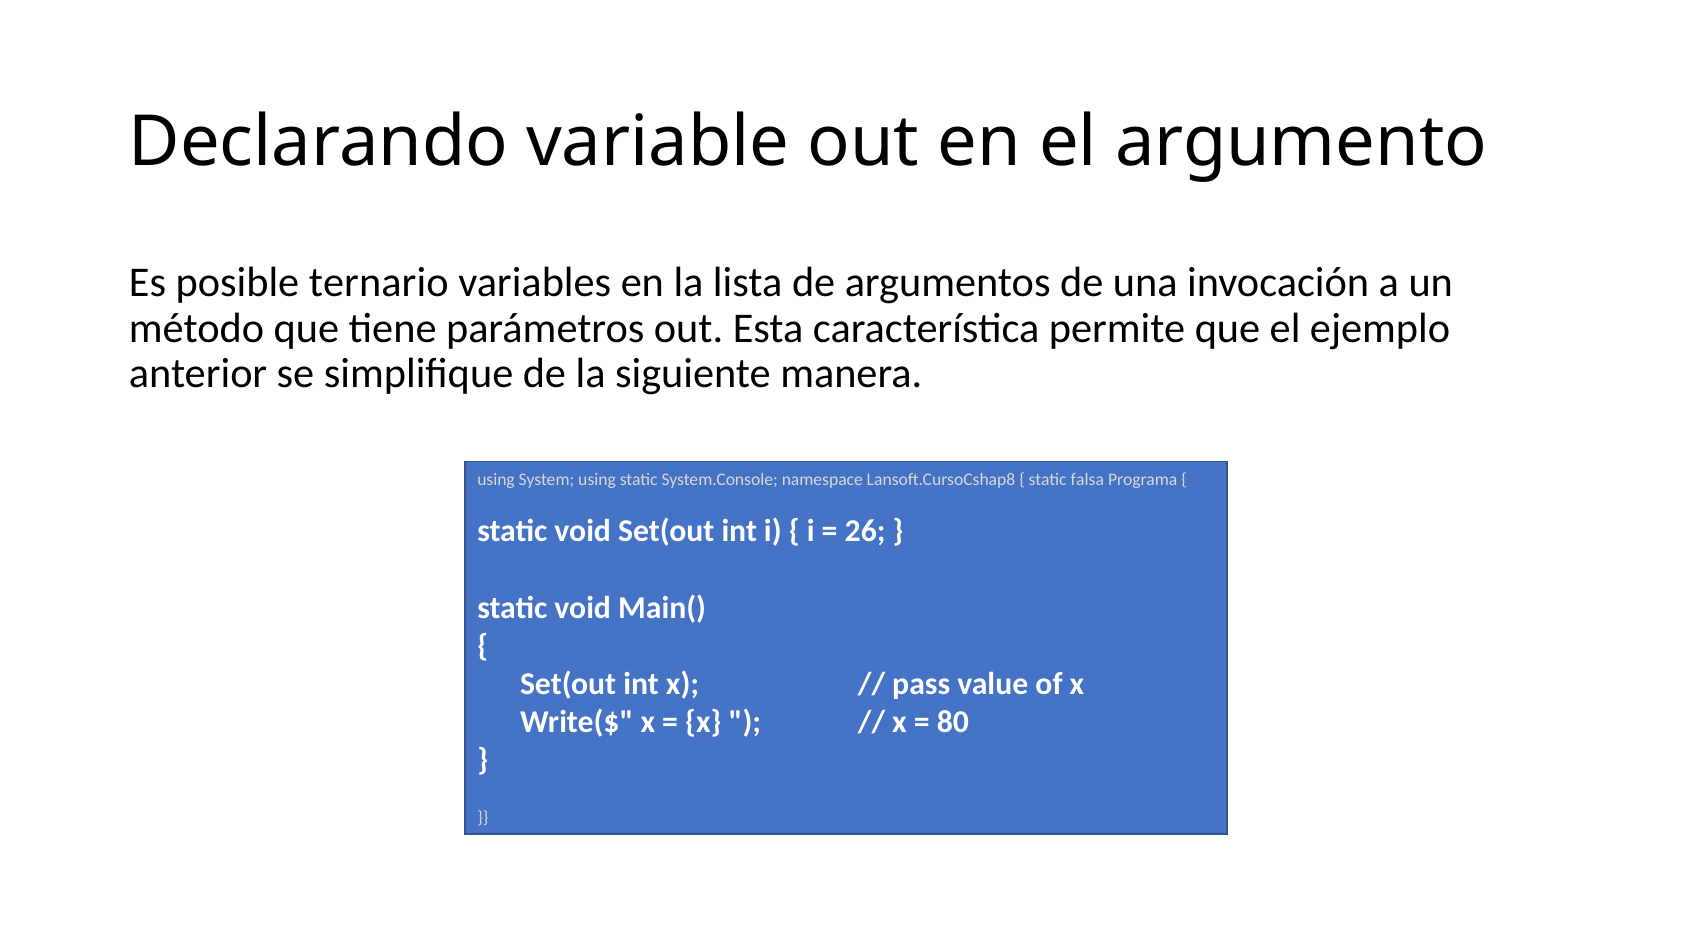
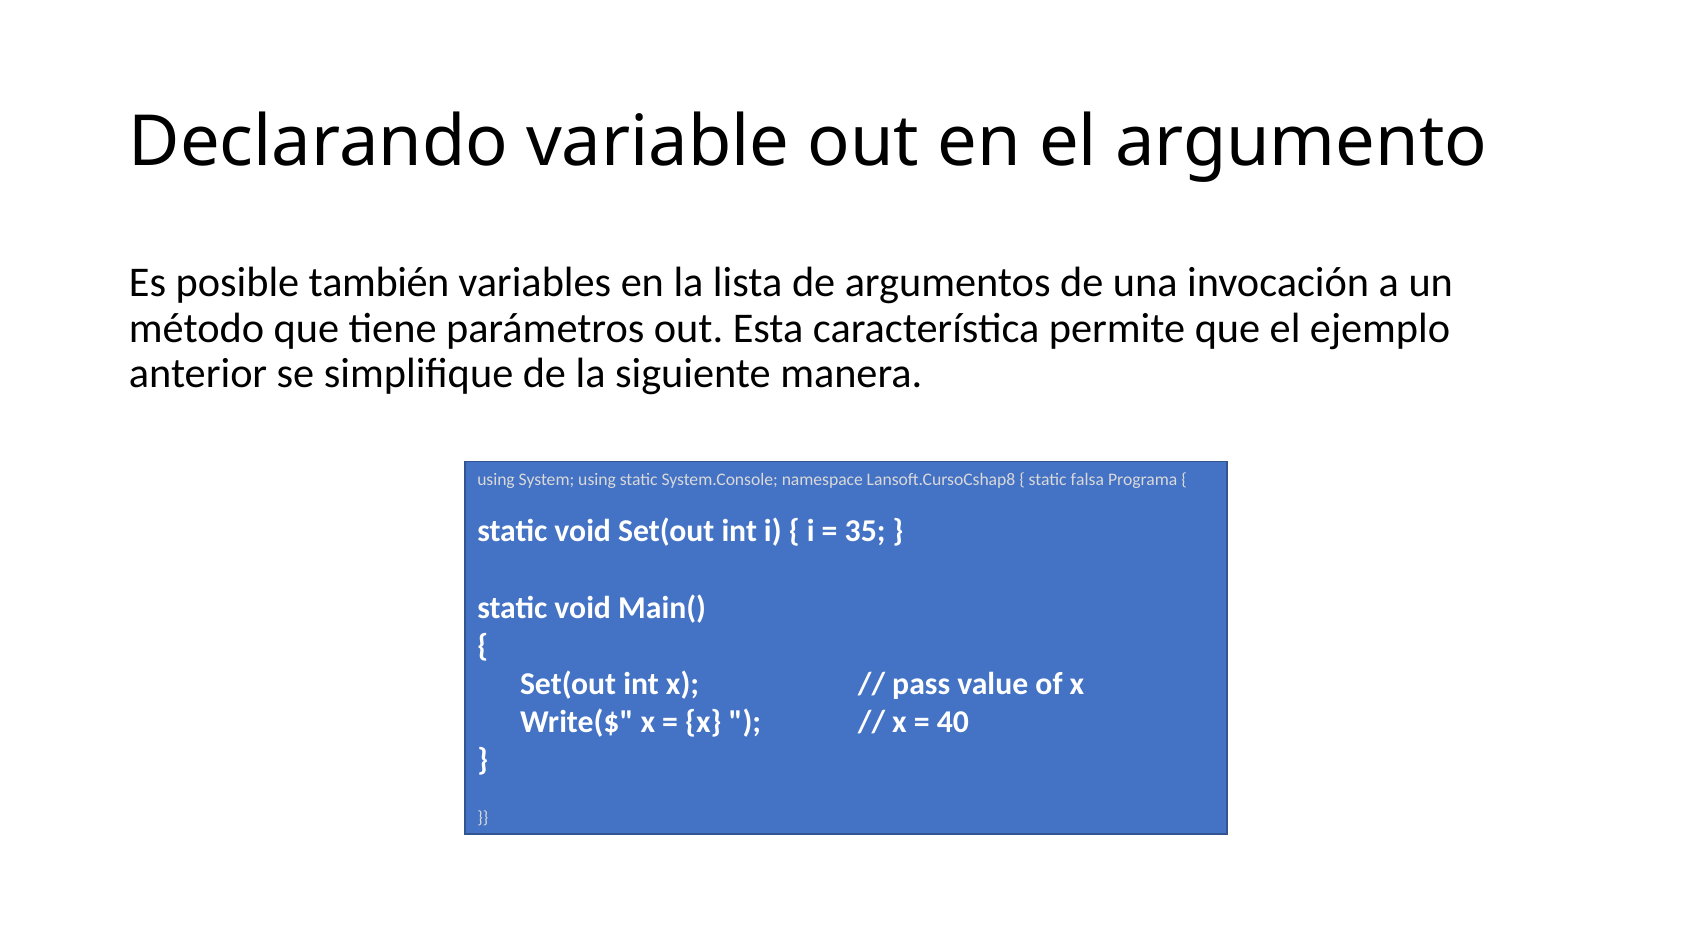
ternario: ternario -> también (379, 282)
26: 26 -> 35 (865, 531)
80: 80 -> 40 (953, 722)
